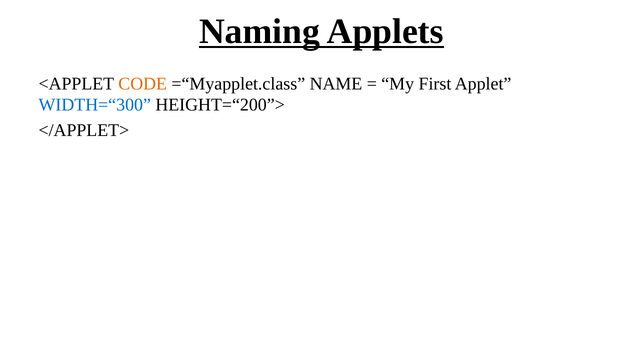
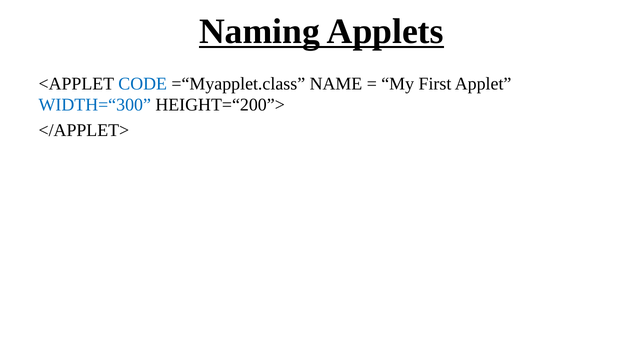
CODE colour: orange -> blue (143, 84)
